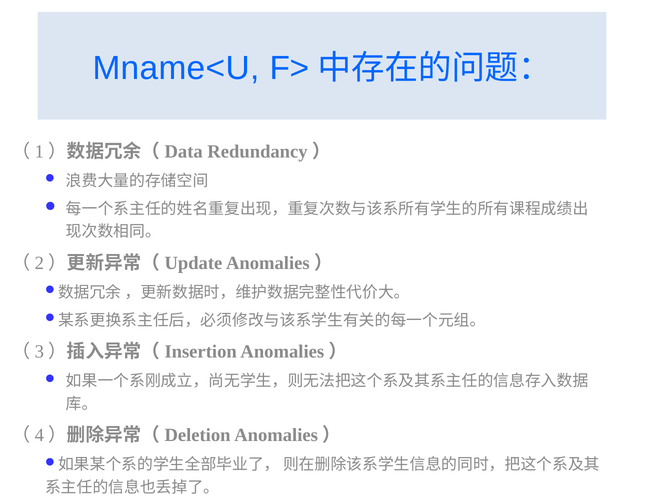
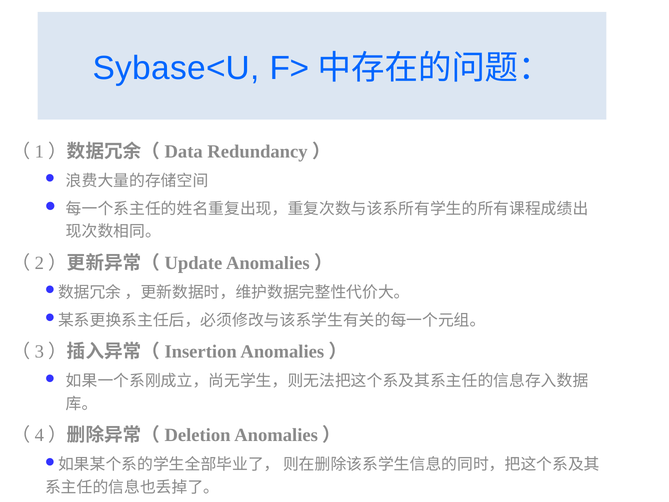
Mname<U: Mname<U -> Sybase<U (176, 68)
